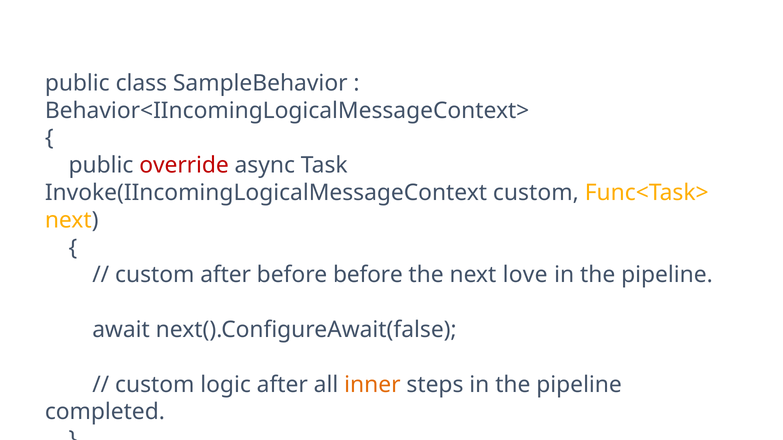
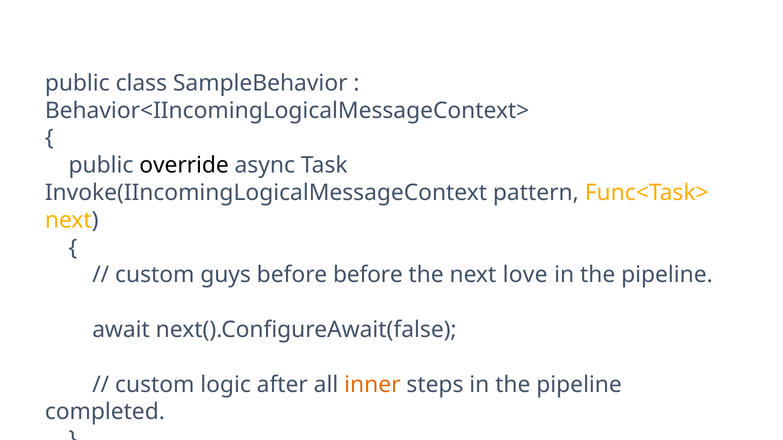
override colour: red -> black (184, 165)
Invoke(IIncomingLogicalMessageContext custom: custom -> pattern (536, 193)
custom after: after -> guys (226, 275)
